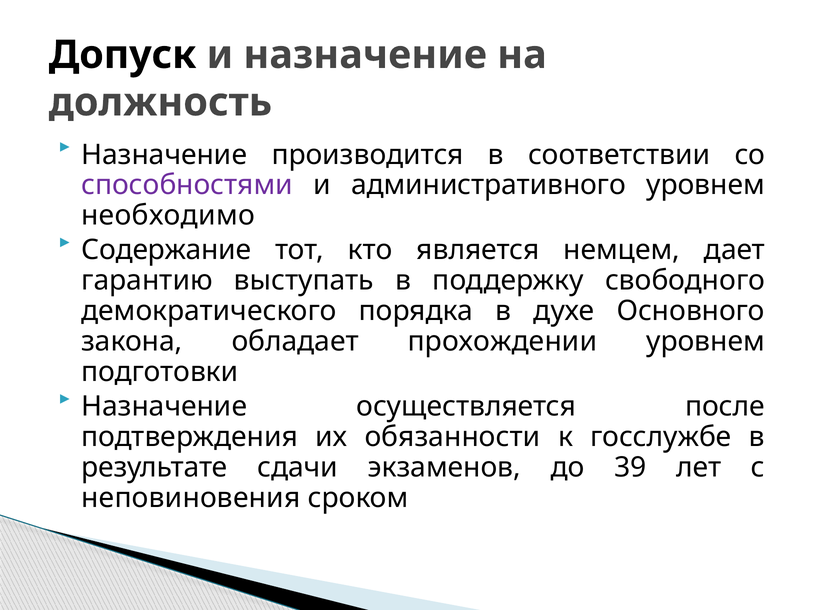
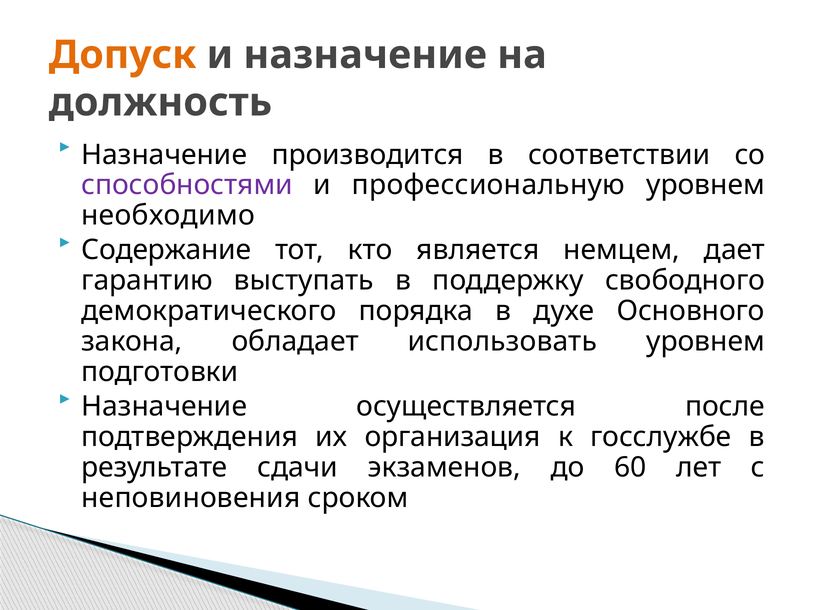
Допуск colour: black -> orange (123, 55)
административного: административного -> профессиональную (488, 185)
прохождении: прохождении -> использовать (502, 342)
обязанности: обязанности -> организация (453, 437)
39: 39 -> 60 (630, 468)
